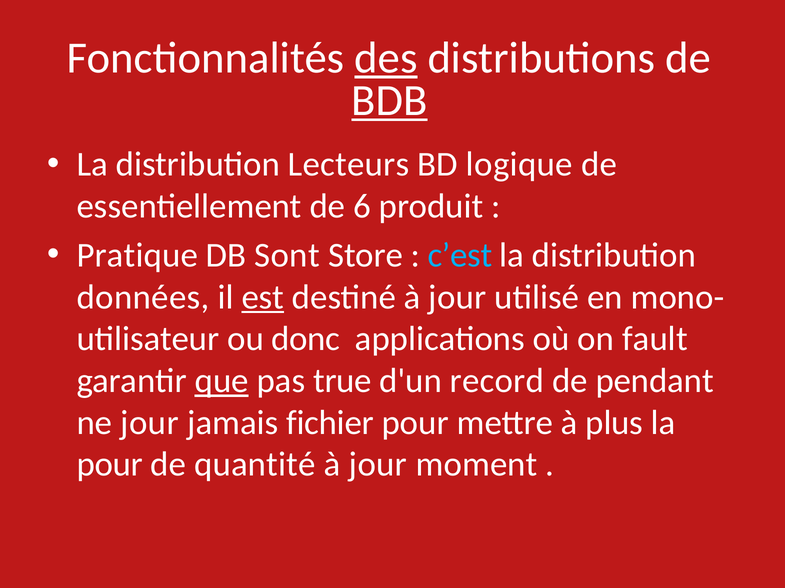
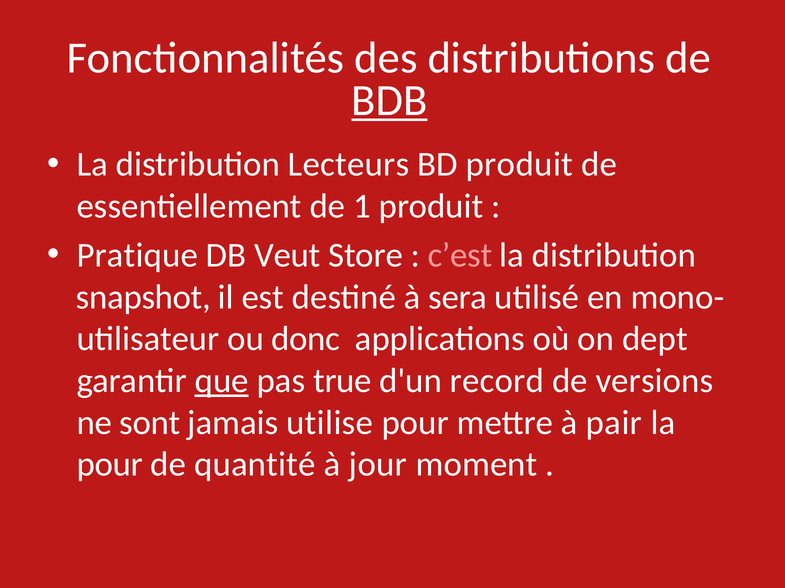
des underline: present -> none (386, 58)
BD logique: logique -> produit (519, 165)
6: 6 -> 1 (362, 207)
Sont: Sont -> Veut (287, 256)
c’est colour: light blue -> pink (460, 256)
données: données -> snapshot (143, 297)
est underline: present -> none (263, 297)
destiné à jour: jour -> sera (458, 297)
fault: fault -> dept (655, 339)
pendant: pendant -> versions (655, 381)
ne jour: jour -> sont (150, 423)
fichier: fichier -> utilise (330, 423)
plus: plus -> pair (614, 423)
